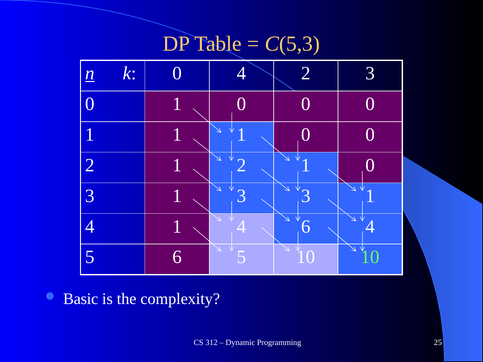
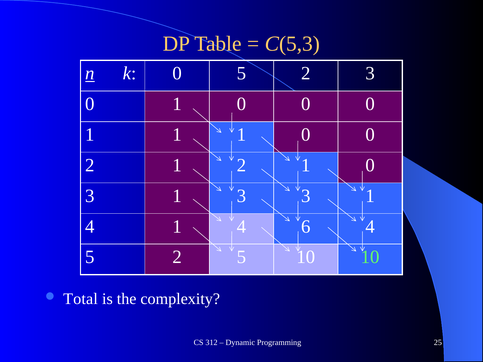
0 4: 4 -> 5 (241, 73)
6: 6 -> 2 (177, 257)
Basic: Basic -> Total (81, 299)
